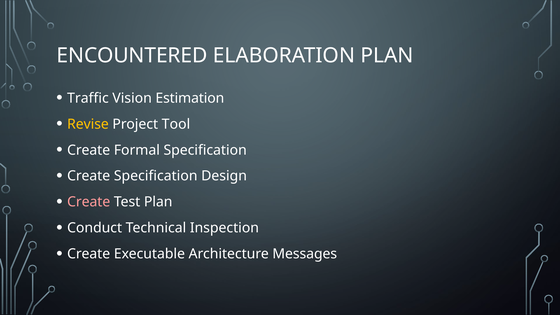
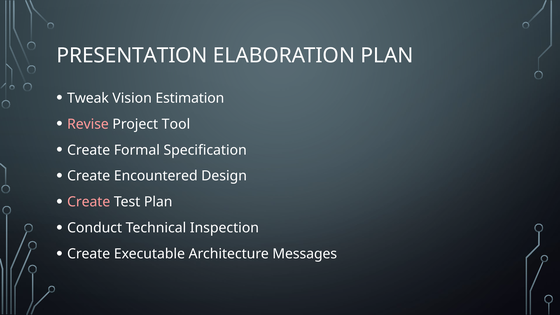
ENCOUNTERED: ENCOUNTERED -> PRESENTATION (132, 56)
Traffic: Traffic -> Tweak (88, 98)
Revise colour: yellow -> pink (88, 124)
Create Specification: Specification -> Encountered (156, 176)
